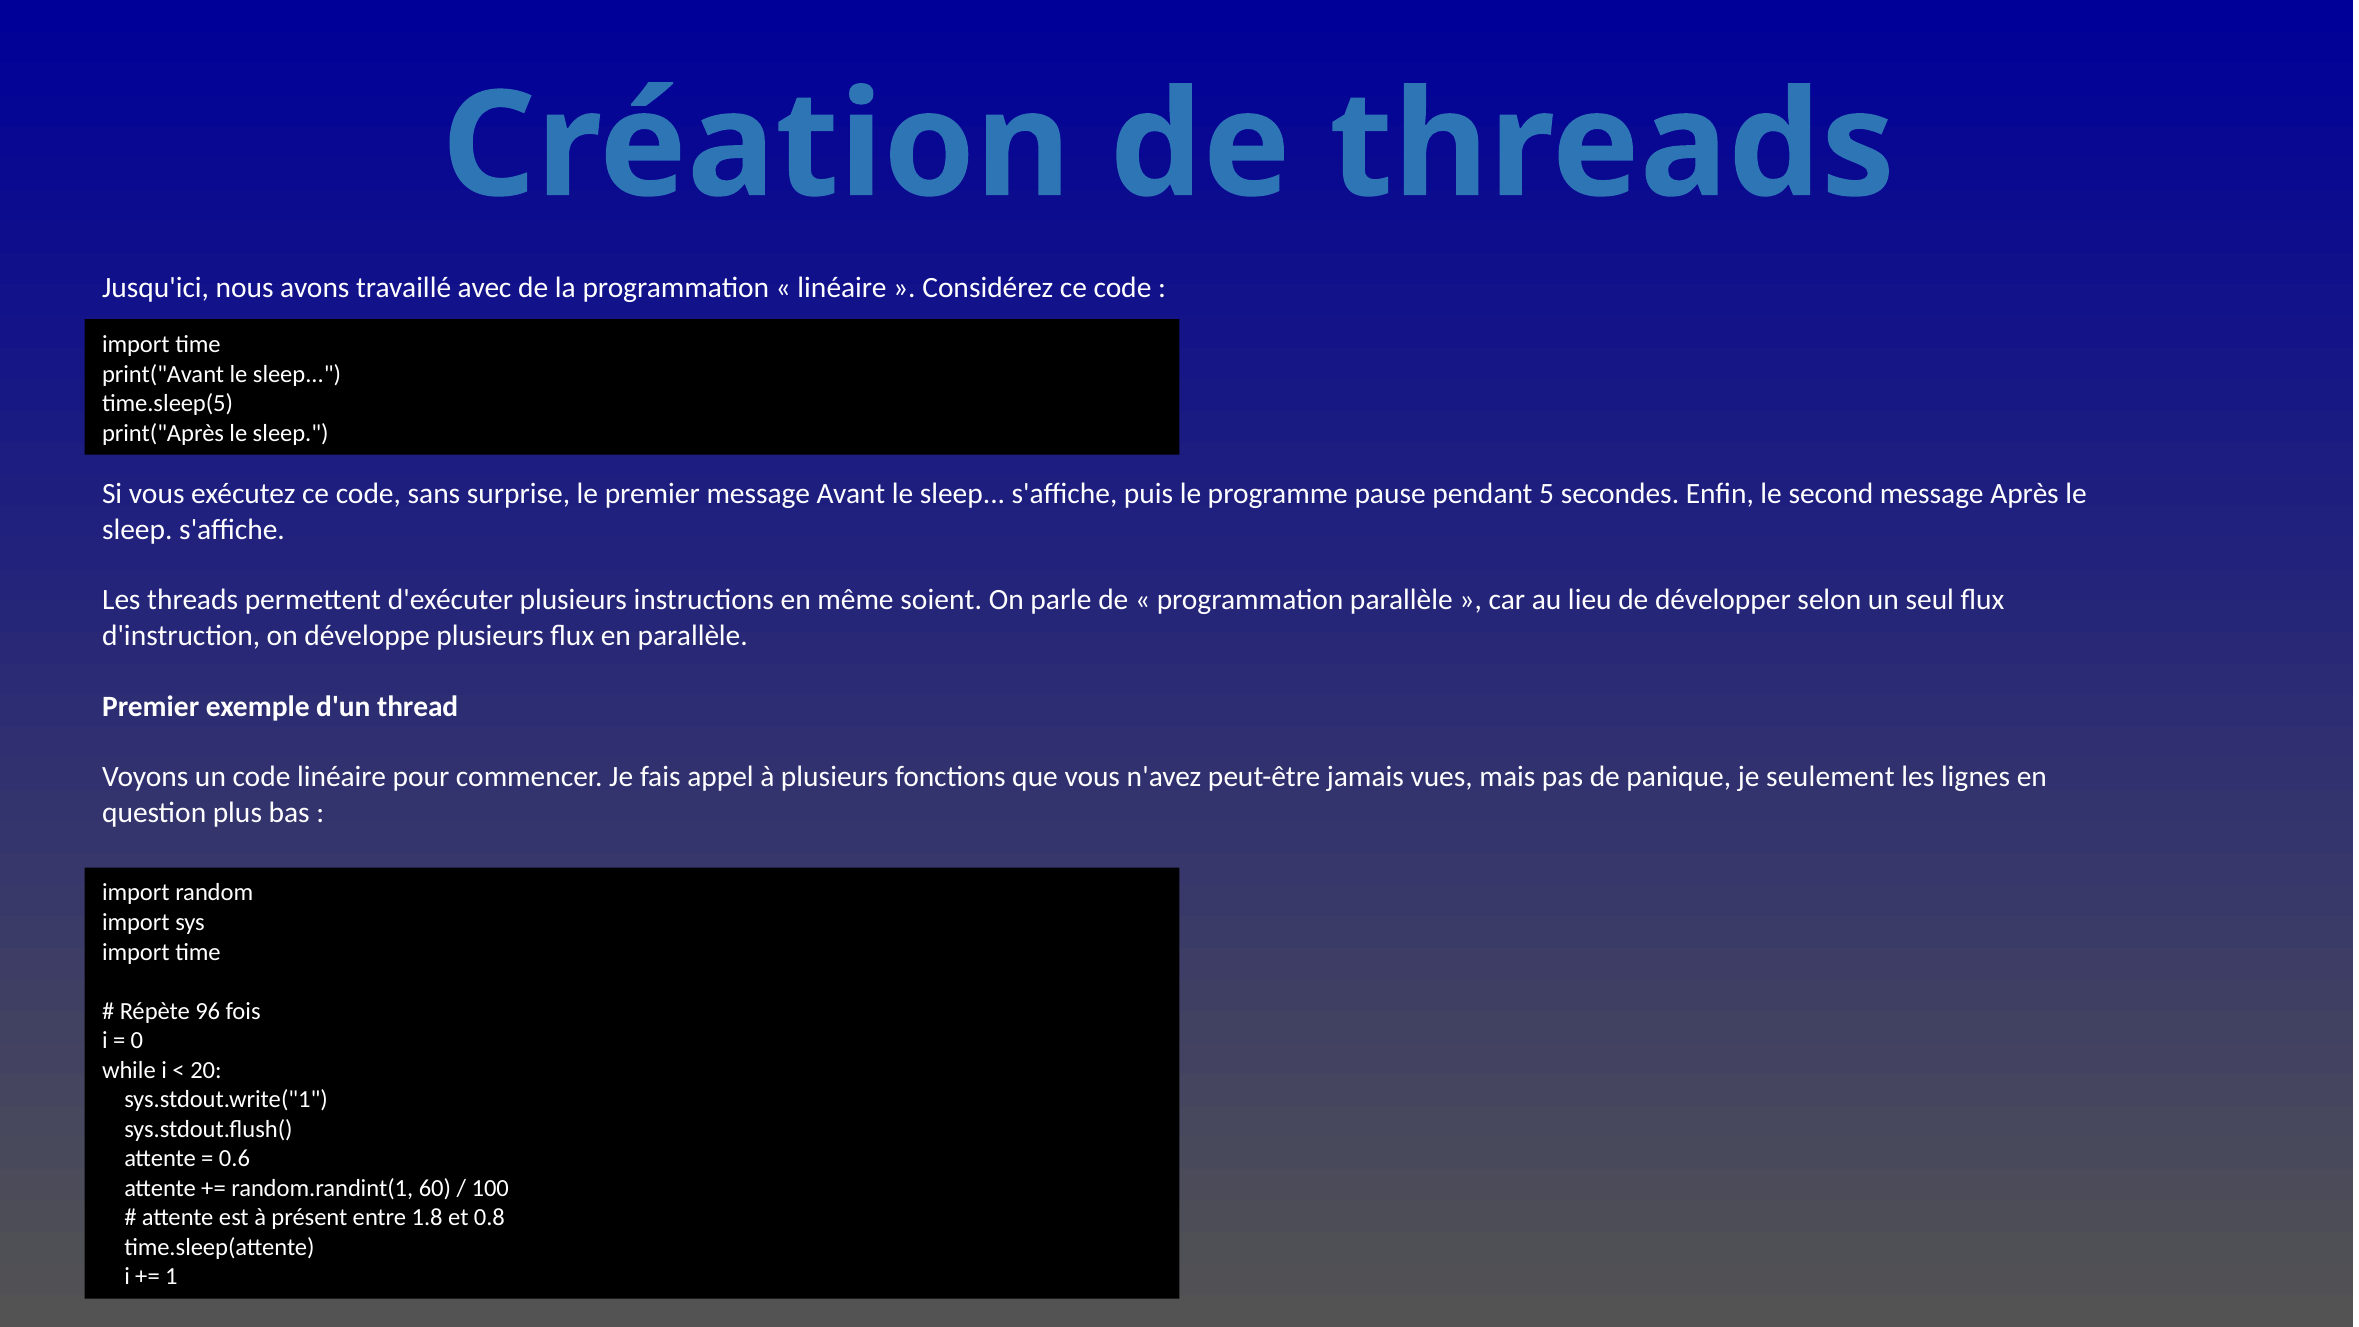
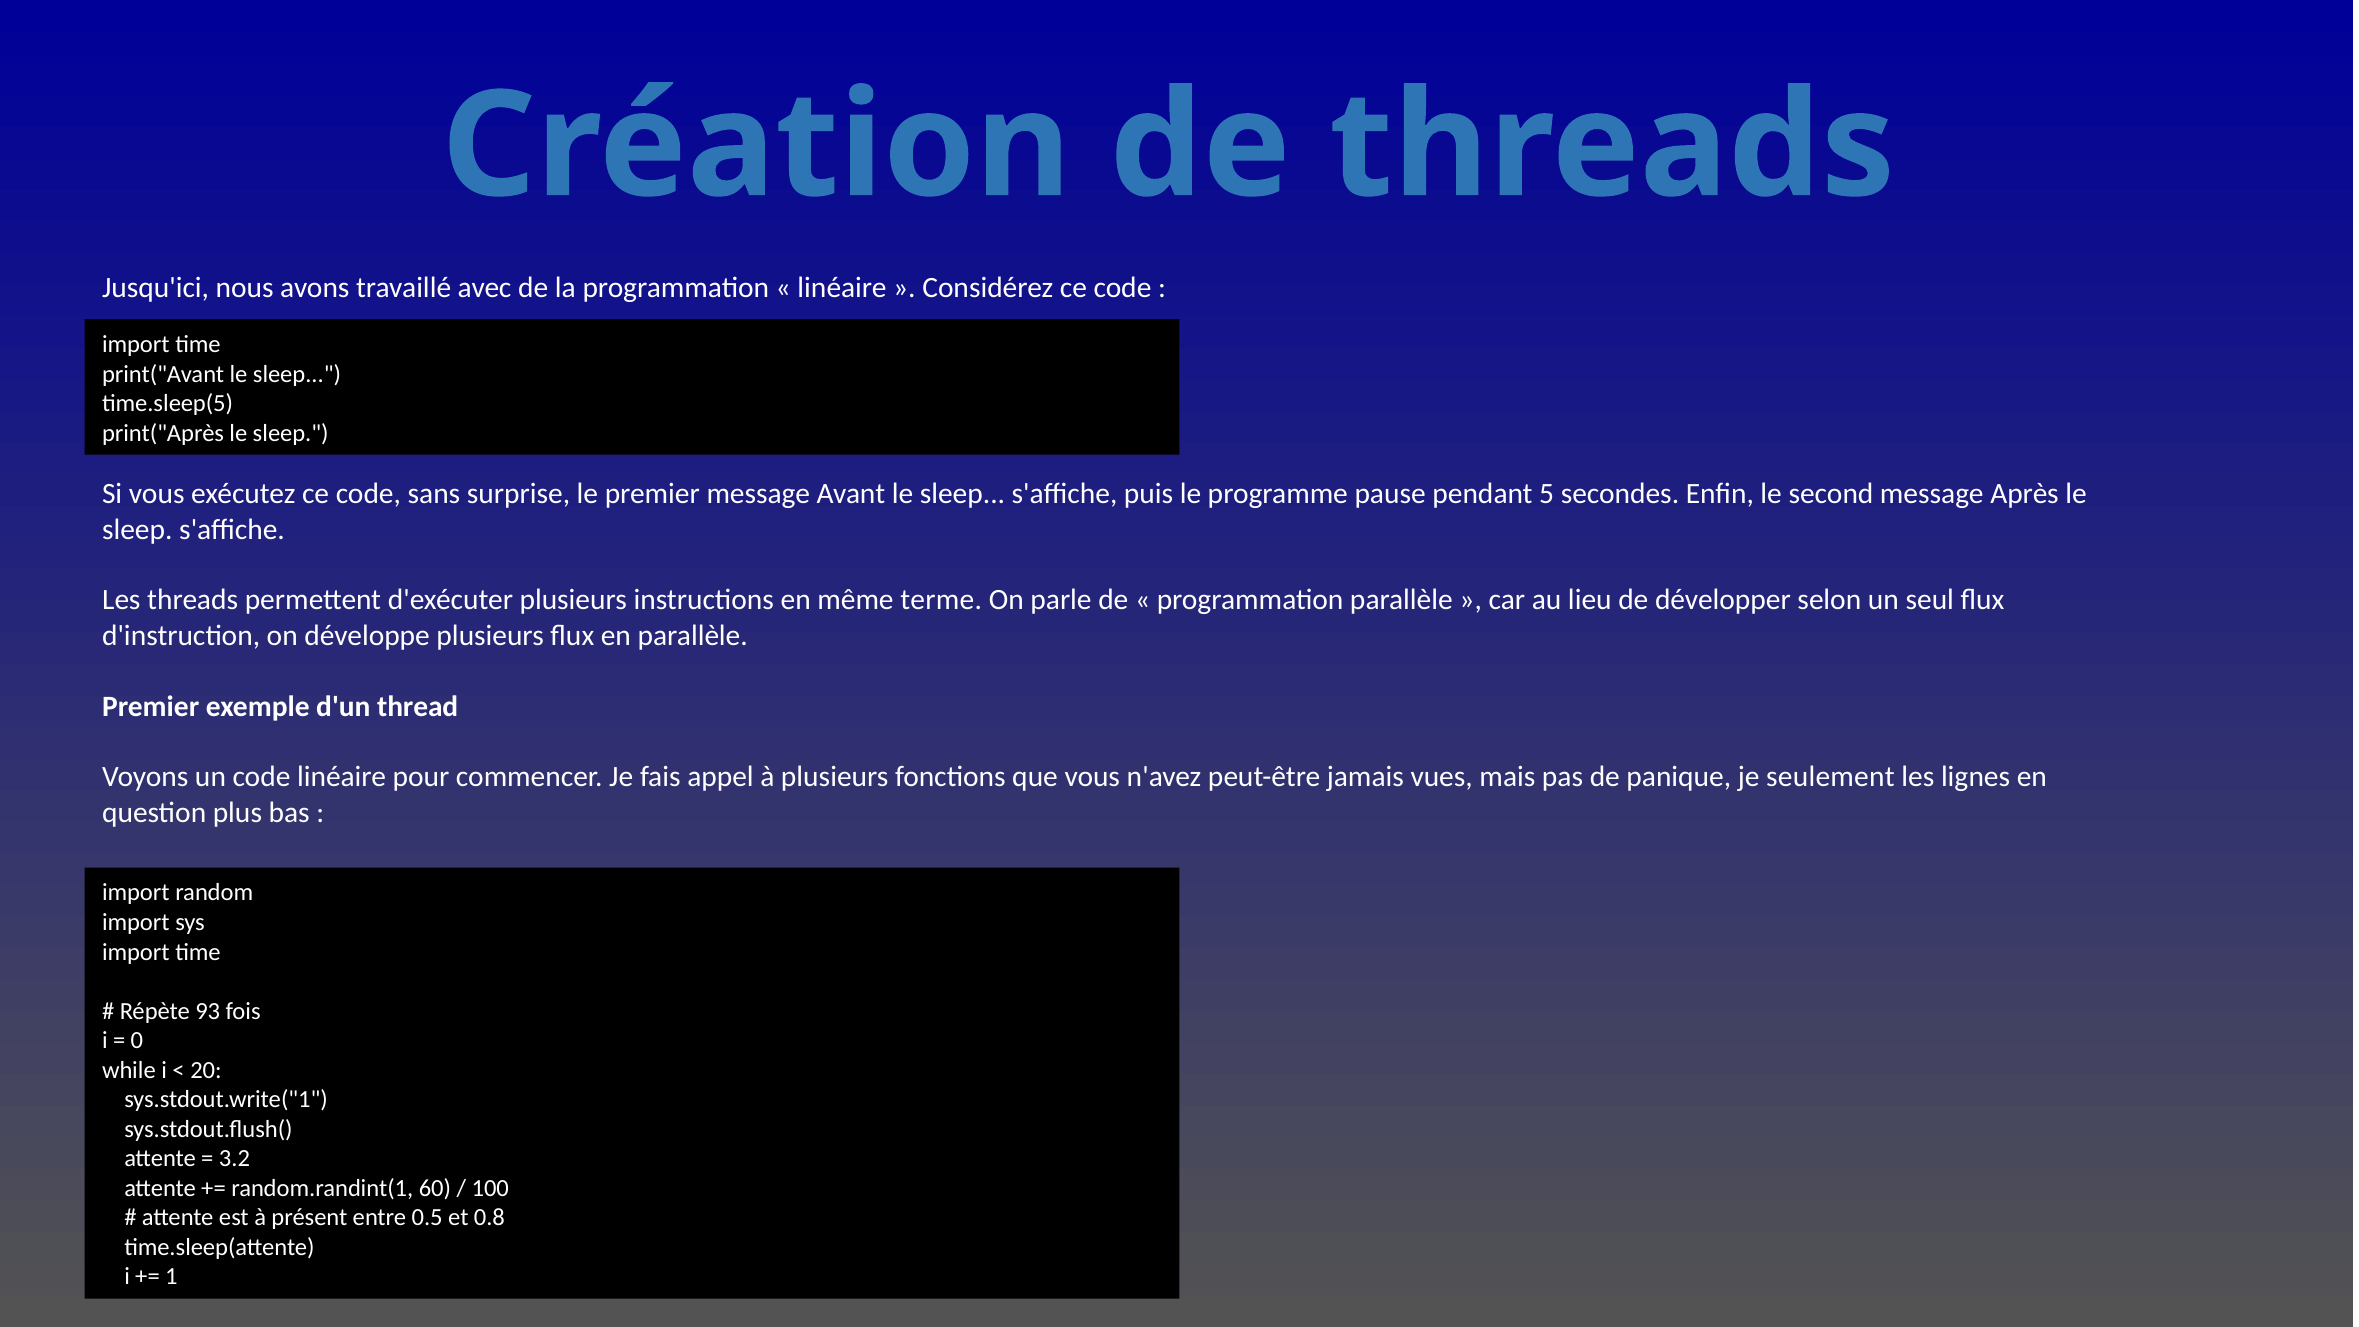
soient: soient -> terme (941, 600)
96: 96 -> 93 (208, 1011)
0.6: 0.6 -> 3.2 (234, 1159)
1.8: 1.8 -> 0.5 (427, 1218)
